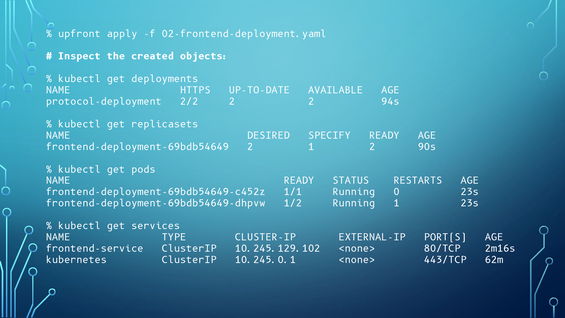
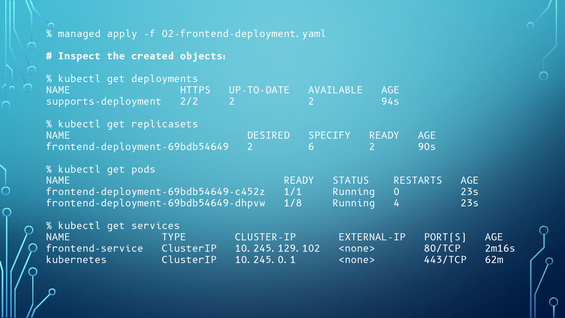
upfront: upfront -> managed (79, 34)
protocol-deployment: protocol-deployment -> supports-deployment (104, 102)
2 1: 1 -> 6 (311, 147)
1/2: 1/2 -> 1/8 (293, 203)
Running 1: 1 -> 4 (397, 203)
